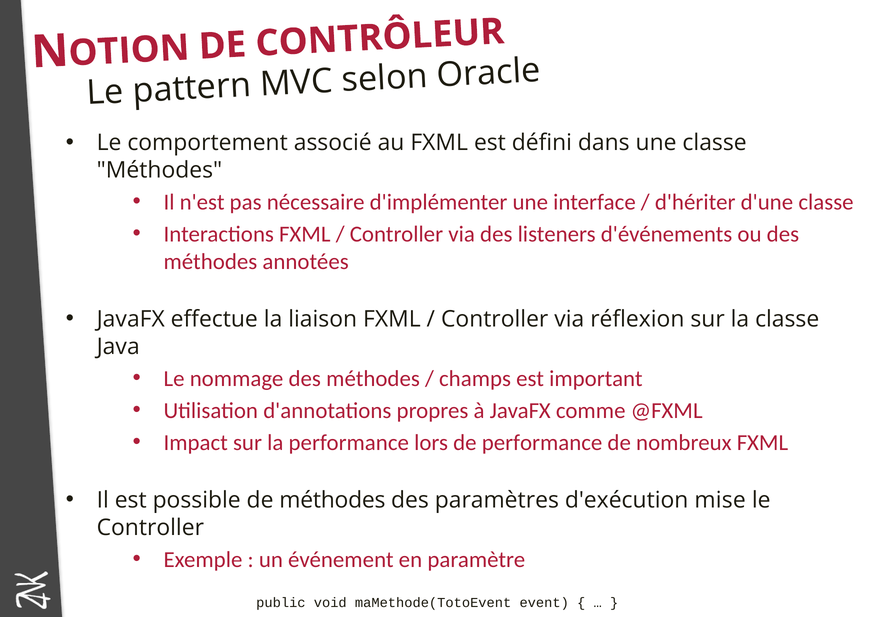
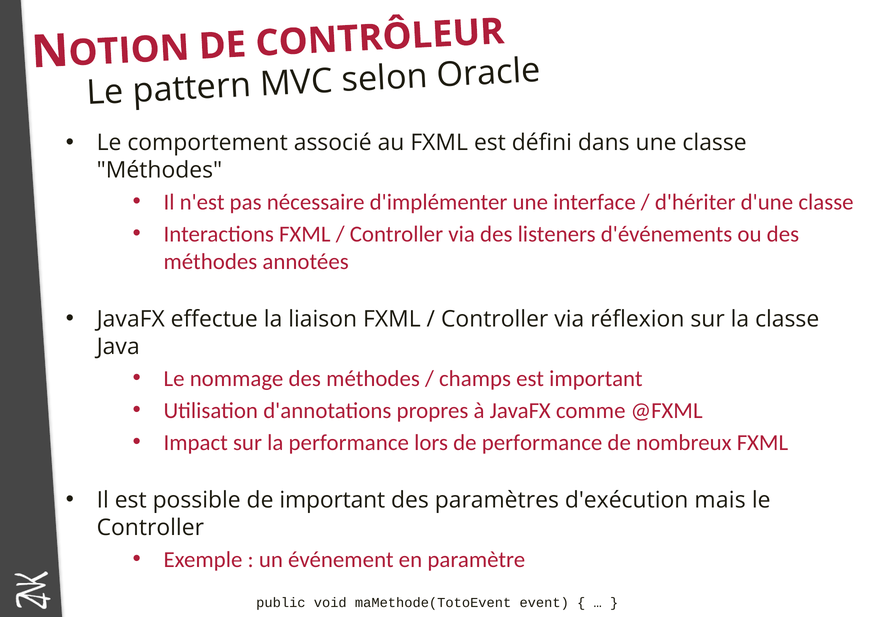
de méthodes: méthodes -> important (332, 501)
mise: mise -> mais (720, 501)
